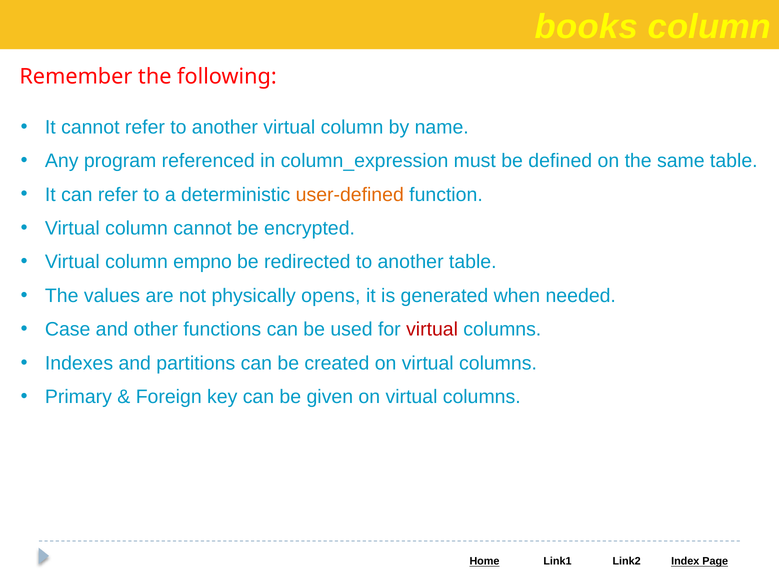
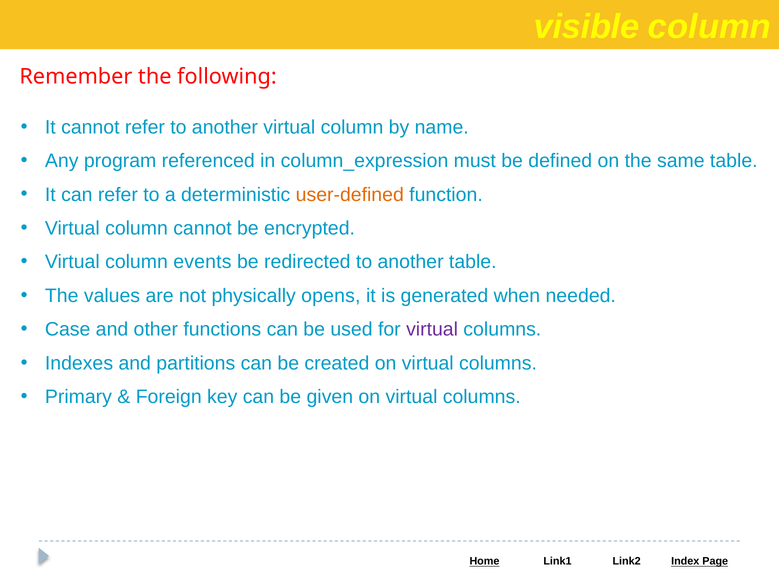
books: books -> visible (587, 27)
empno: empno -> events (202, 262)
virtual colour: red -> purple (432, 330)
